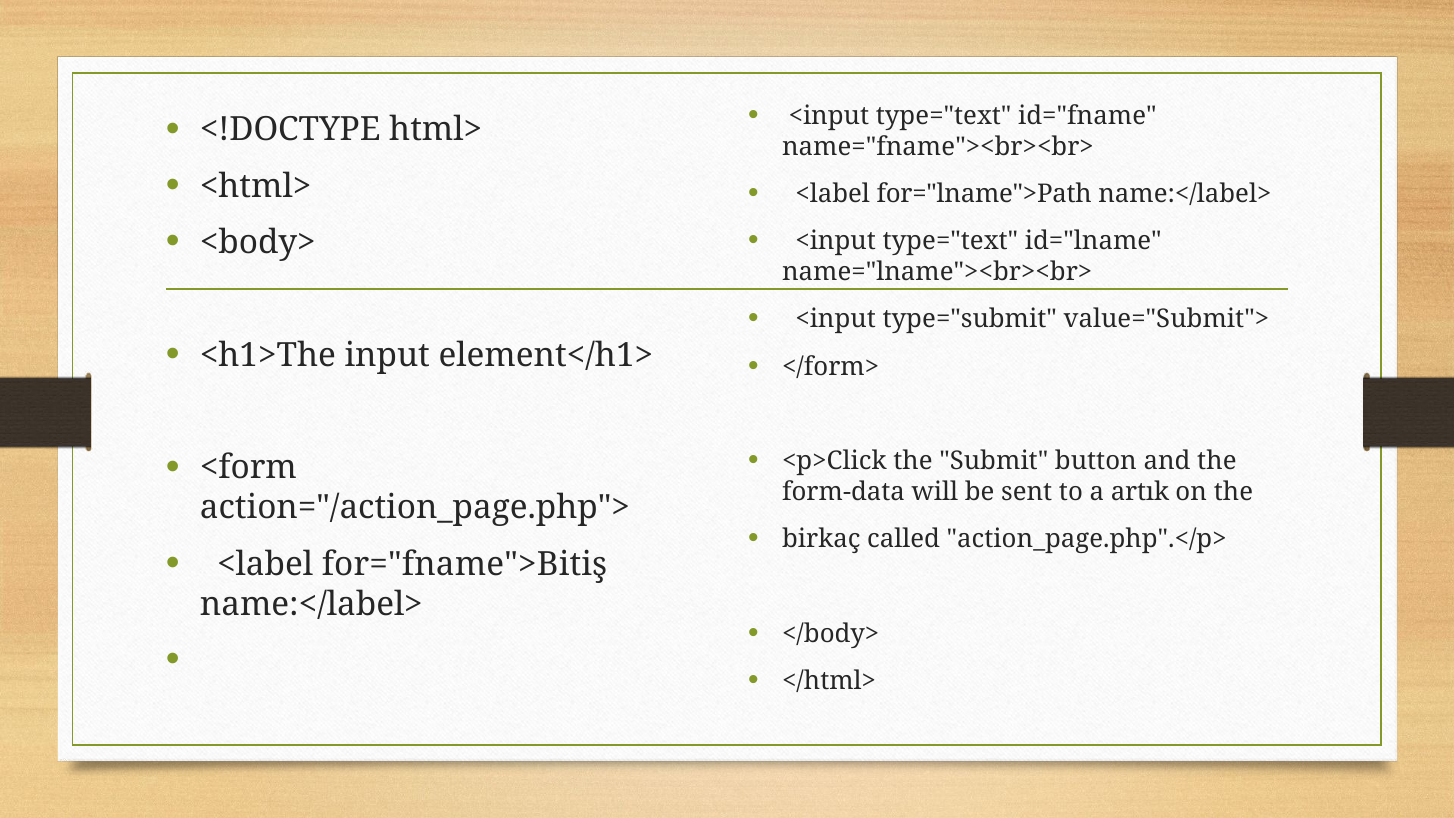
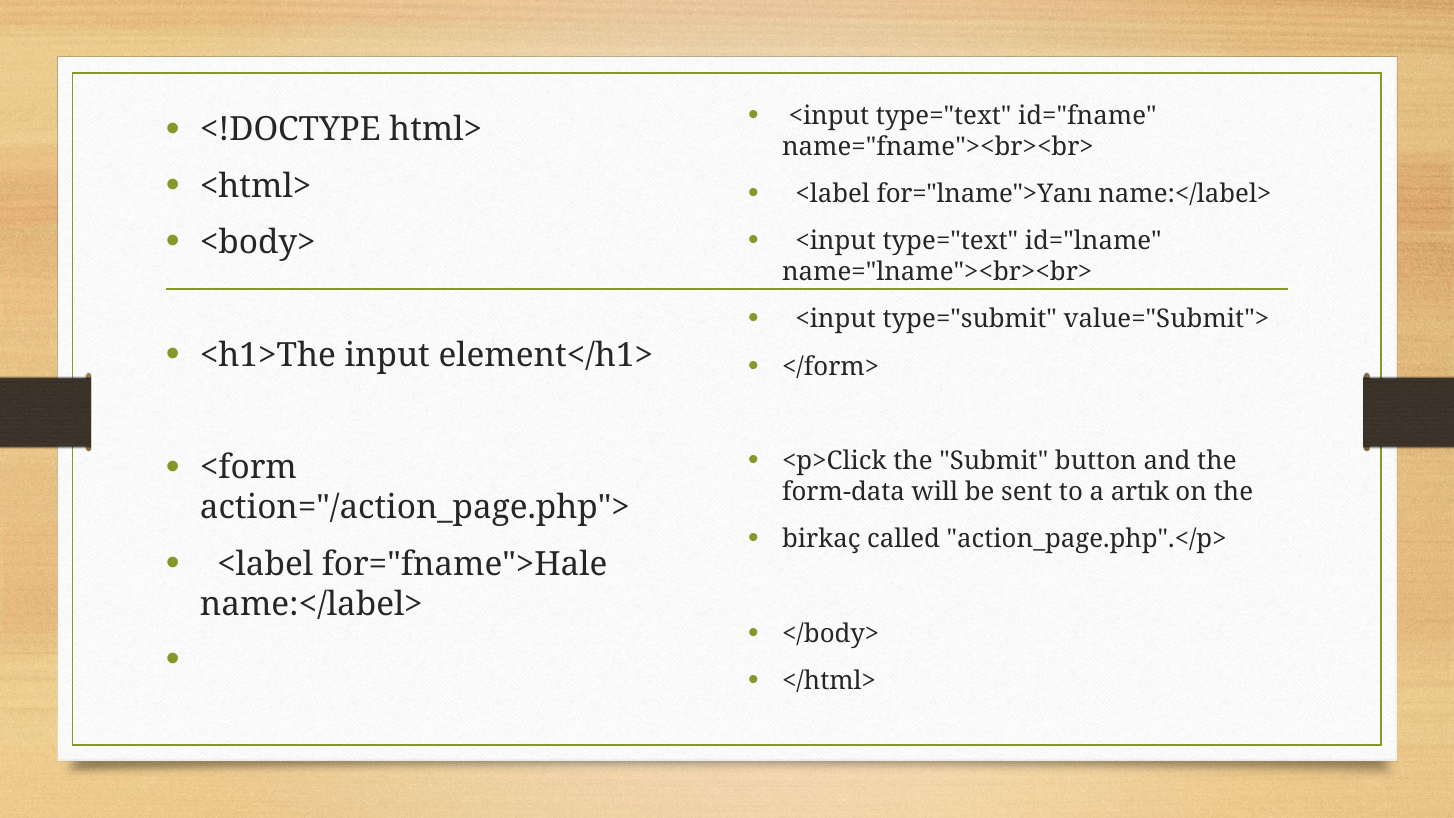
for="lname">Path: for="lname">Path -> for="lname">Yanı (984, 194)
for="fname">Bitiş: for="fname">Bitiş -> for="fname">Hale (465, 564)
